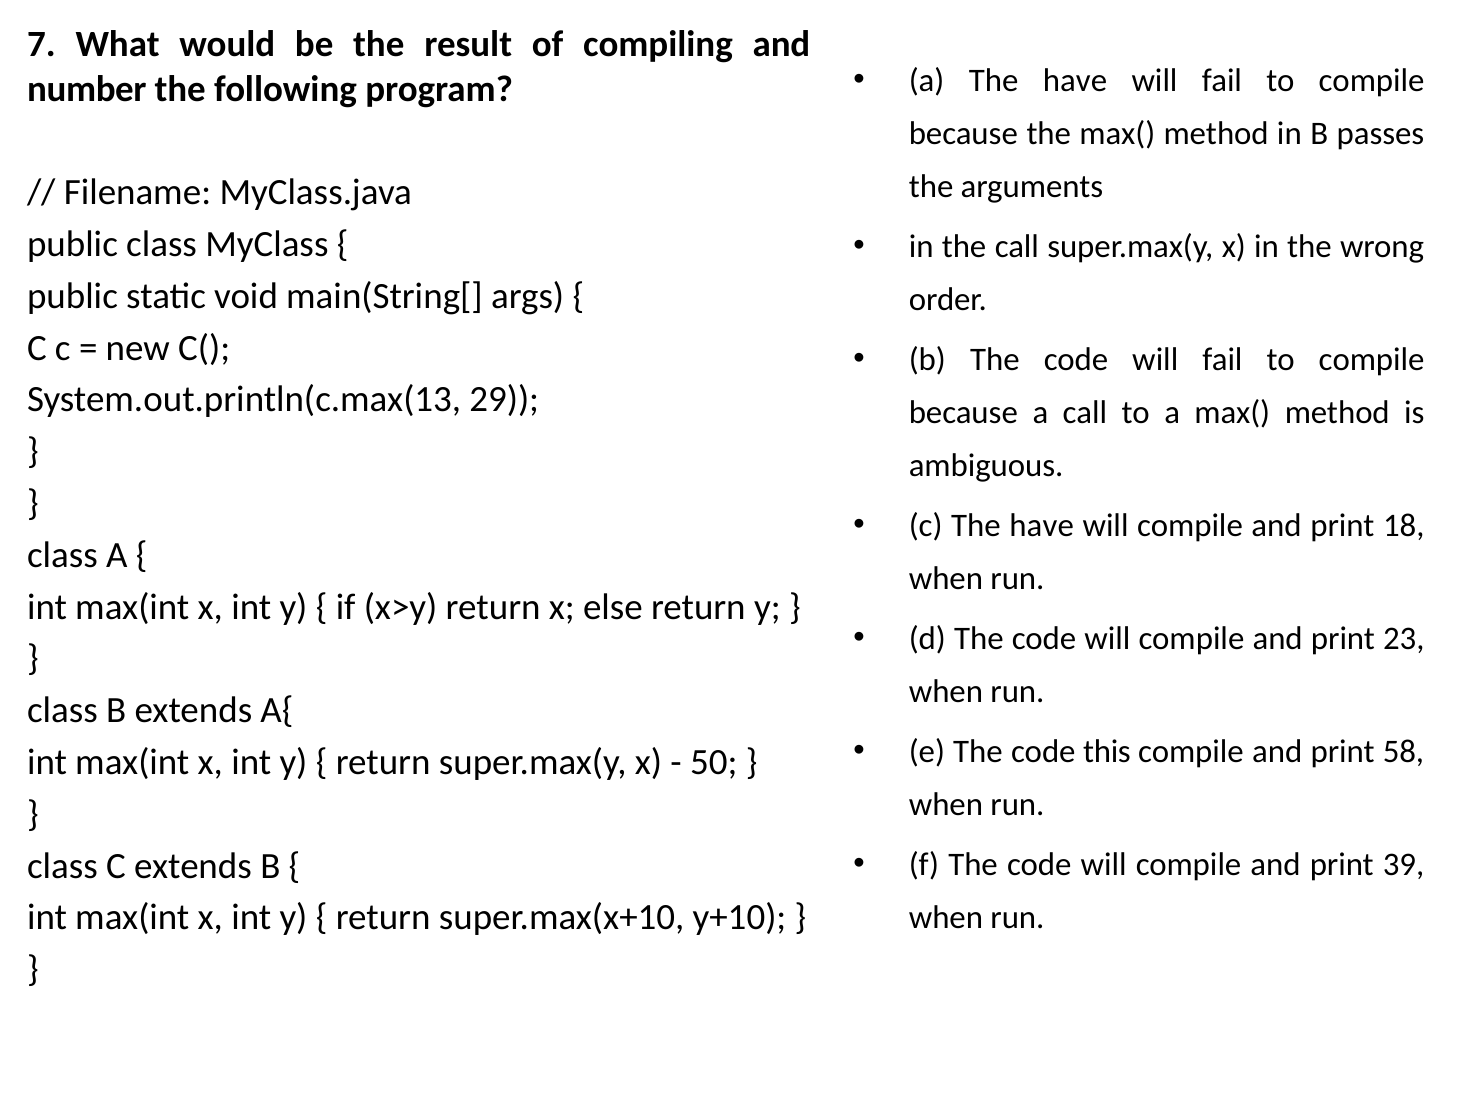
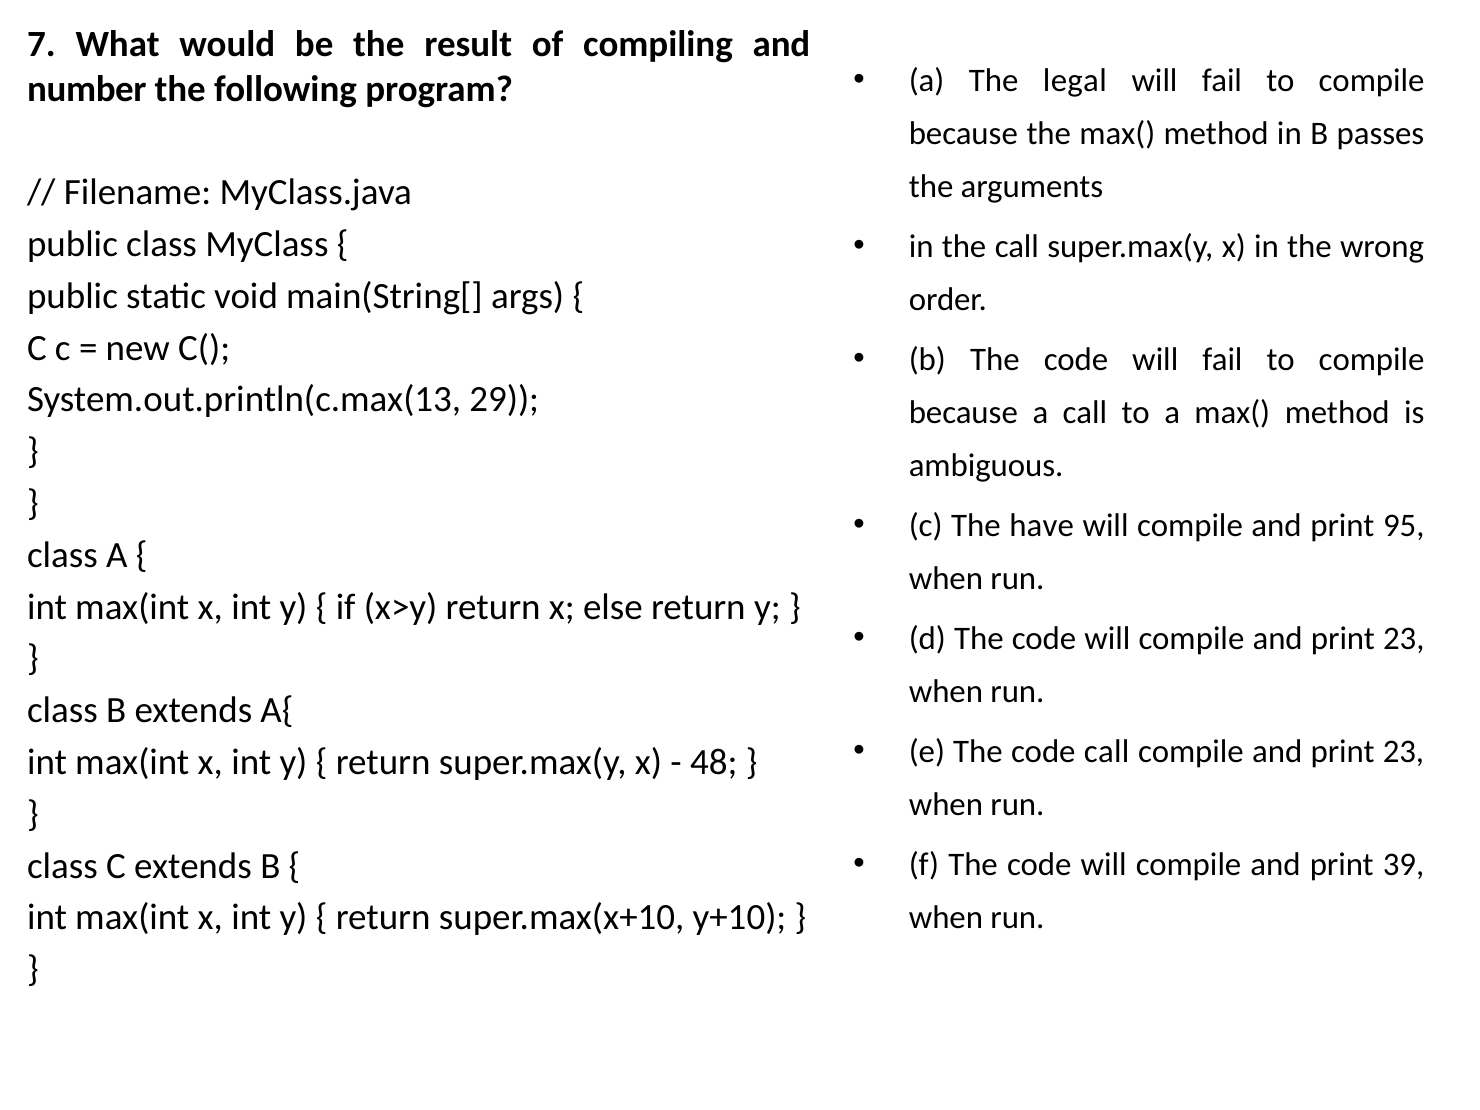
a The have: have -> legal (1075, 80)
18: 18 -> 95 (1404, 526)
code this: this -> call (1107, 752)
58: 58 -> 23 (1404, 752)
50: 50 -> 48 (714, 762)
